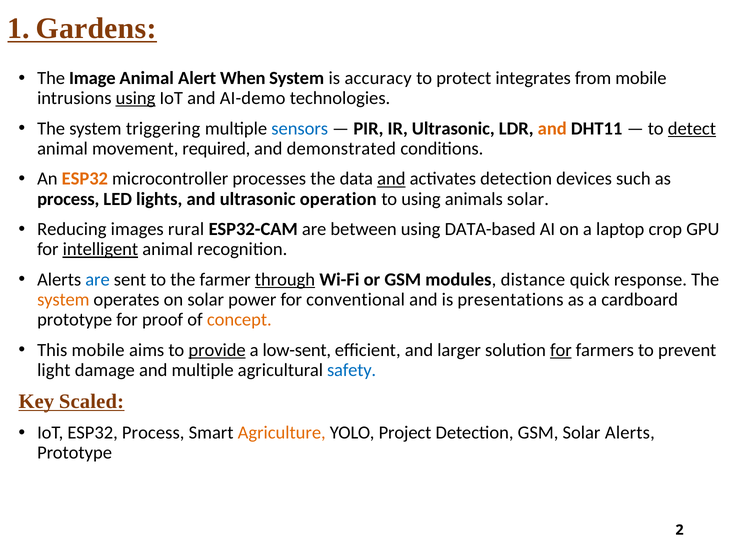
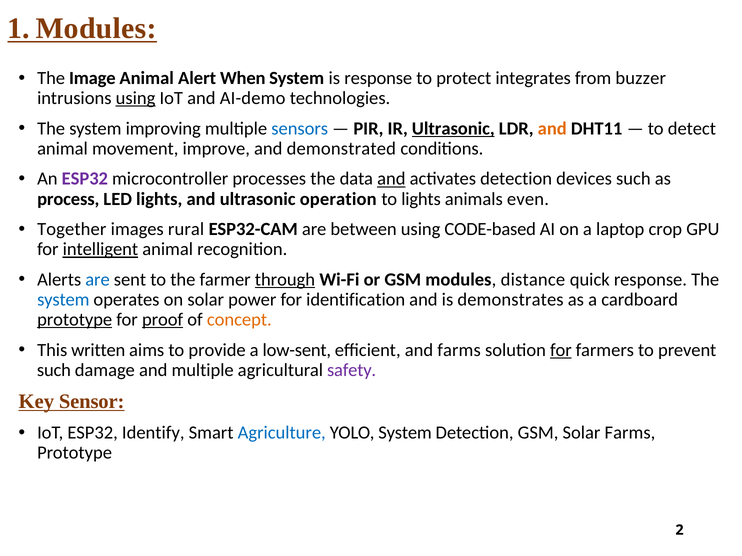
1 Gardens: Gardens -> Modules (96, 28)
is accuracy: accuracy -> response (378, 78)
from mobile: mobile -> buzzer (641, 78)
triggering: triggering -> improving (163, 129)
Ultrasonic underline: none -> present (453, 129)
detect underline: present -> none (692, 129)
required: required -> improve (216, 149)
ESP32 colour: orange -> purple (85, 179)
to using: using -> lights (421, 199)
animals solar: solar -> even (528, 199)
Reducing: Reducing -> Together (72, 229)
DATA-based: DATA-based -> CODE-based (490, 229)
system colour: orange -> blue (63, 300)
conventional: conventional -> identification (356, 300)
presentations: presentations -> demonstrates (510, 300)
prototype underline: none -> present (75, 320)
proof underline: none -> present (163, 320)
This mobile: mobile -> written (98, 350)
provide underline: present -> none (217, 350)
and larger: larger -> farms (459, 350)
light: light -> such (54, 370)
safety colour: blue -> purple (352, 370)
Scaled: Scaled -> Sensor (92, 402)
ESP32 Process: Process -> Identify (153, 433)
Agriculture colour: orange -> blue (282, 433)
YOLO Project: Project -> System (405, 433)
Solar Alerts: Alerts -> Farms (630, 433)
